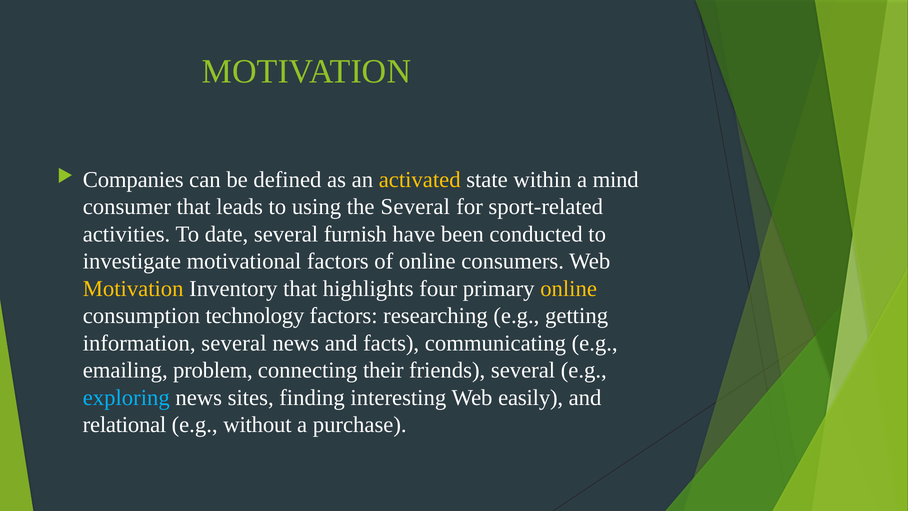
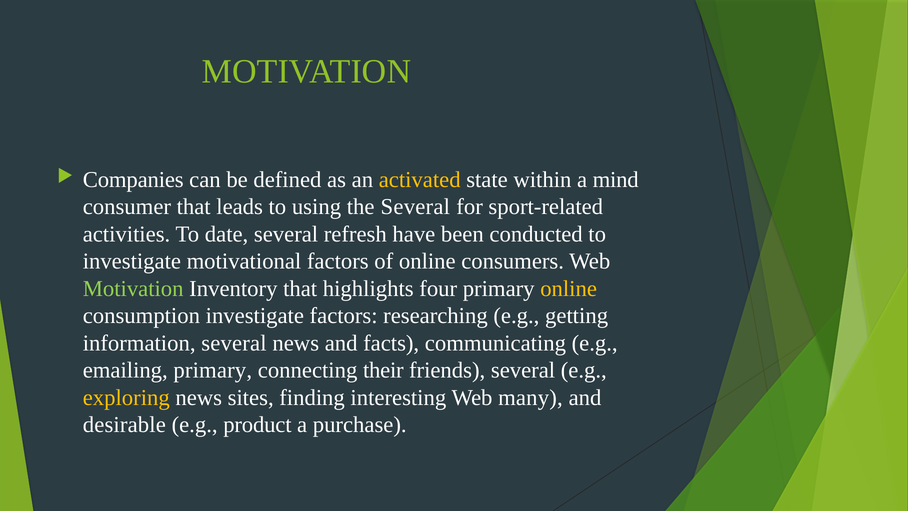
furnish: furnish -> refresh (355, 234)
Motivation colour: yellow -> light green (133, 288)
consumption technology: technology -> investigate (255, 316)
emailing problem: problem -> primary (213, 370)
exploring colour: light blue -> yellow (126, 397)
easily: easily -> many (530, 397)
relational: relational -> desirable (124, 425)
without: without -> product (257, 425)
